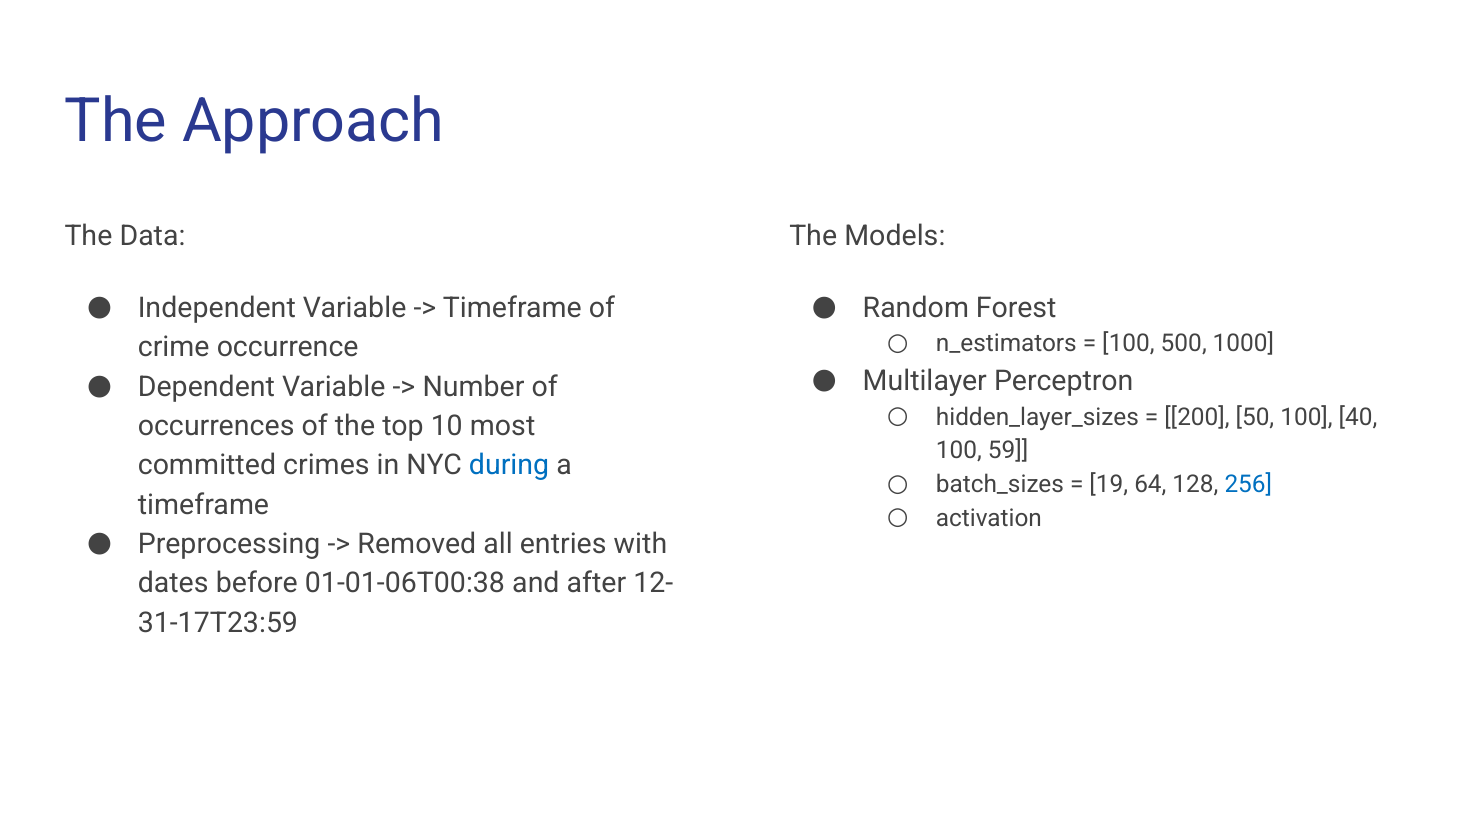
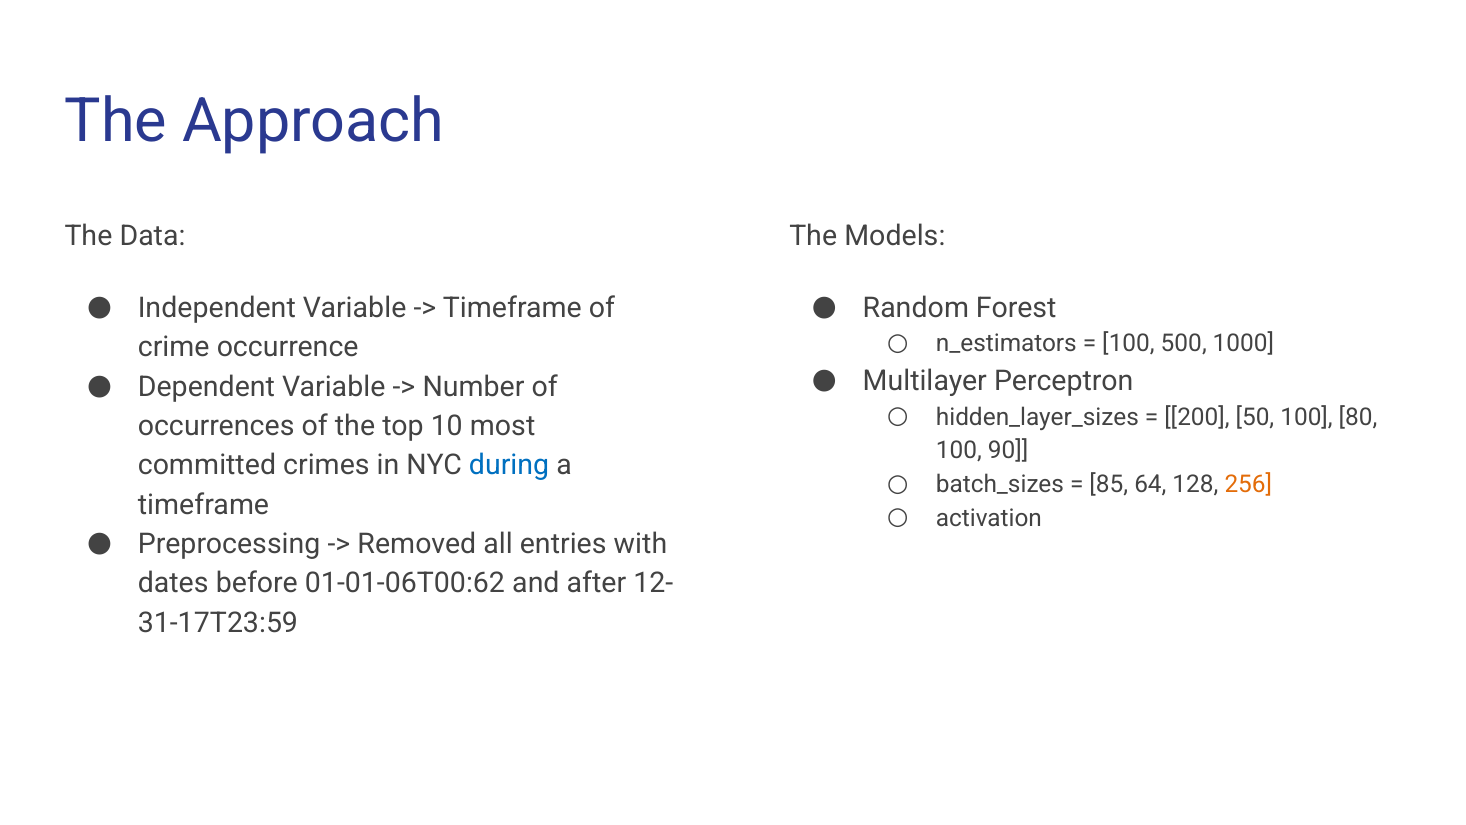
40: 40 -> 80 (1358, 417)
59: 59 -> 90 (1008, 451)
19: 19 -> 85 (1109, 484)
256 colour: blue -> orange (1248, 484)
01-01-06T00:38: 01-01-06T00:38 -> 01-01-06T00:62 (405, 583)
